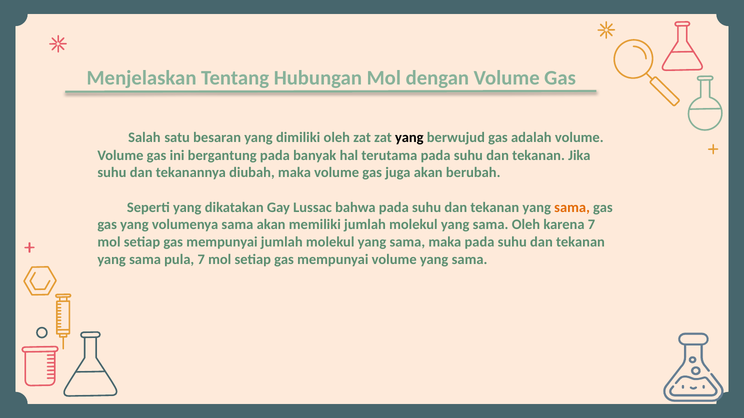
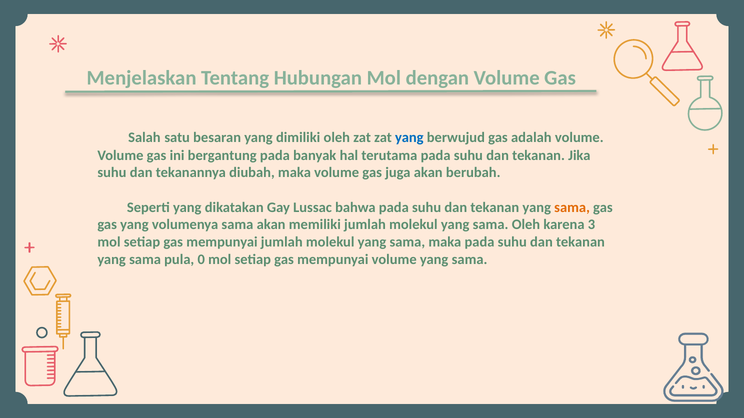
yang colour: black -> blue (409, 138)
karena 7: 7 -> 3 (591, 225)
pula 7: 7 -> 0 (201, 260)
